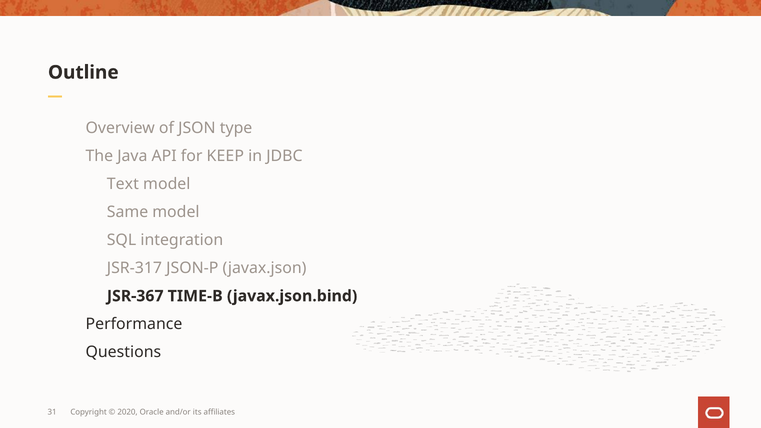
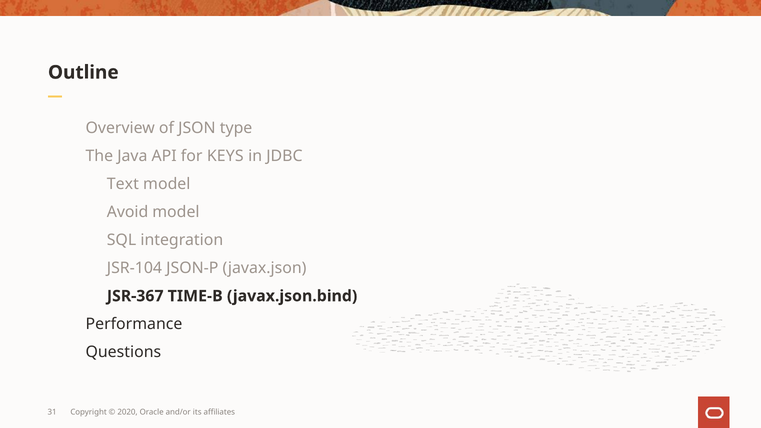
KEEP: KEEP -> KEYS (225, 156)
Same: Same -> Avoid (128, 212)
JSR-317: JSR-317 -> JSR-104 (134, 268)
